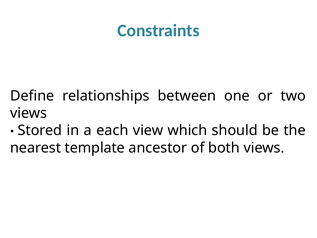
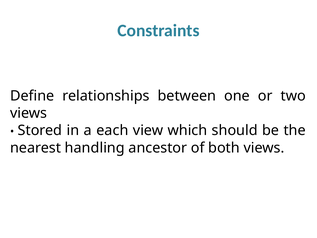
template: template -> handling (95, 148)
